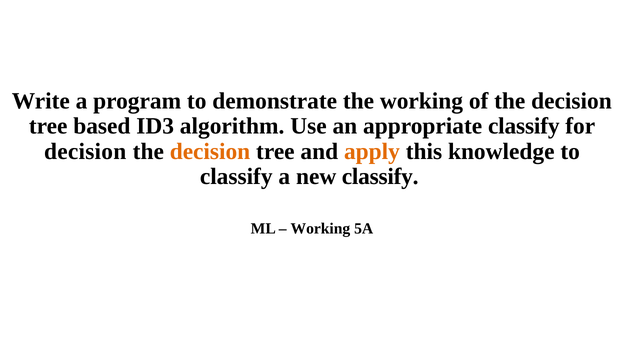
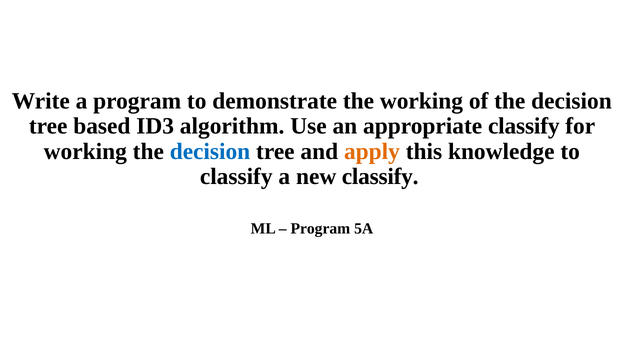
decision: decision -> working (85, 151)
decision colour: orange -> blue (210, 151)
Working: Working -> Program (320, 229)
